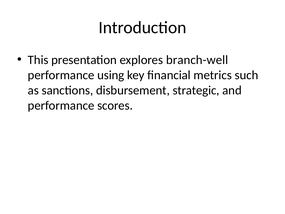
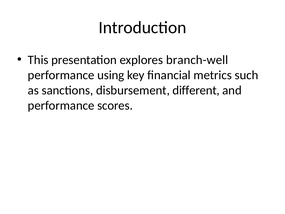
strategic: strategic -> different (196, 90)
